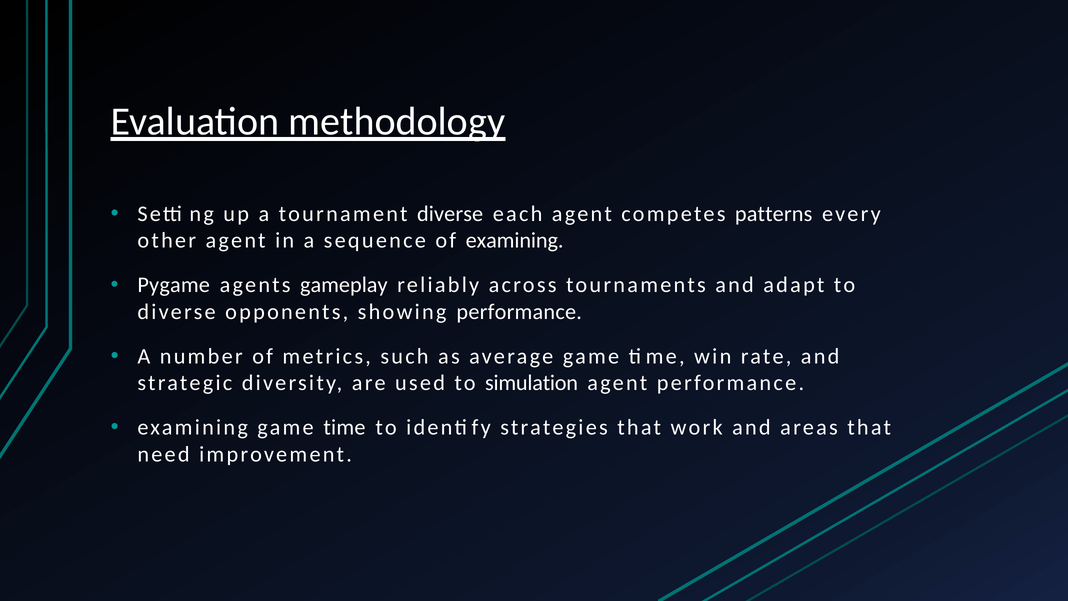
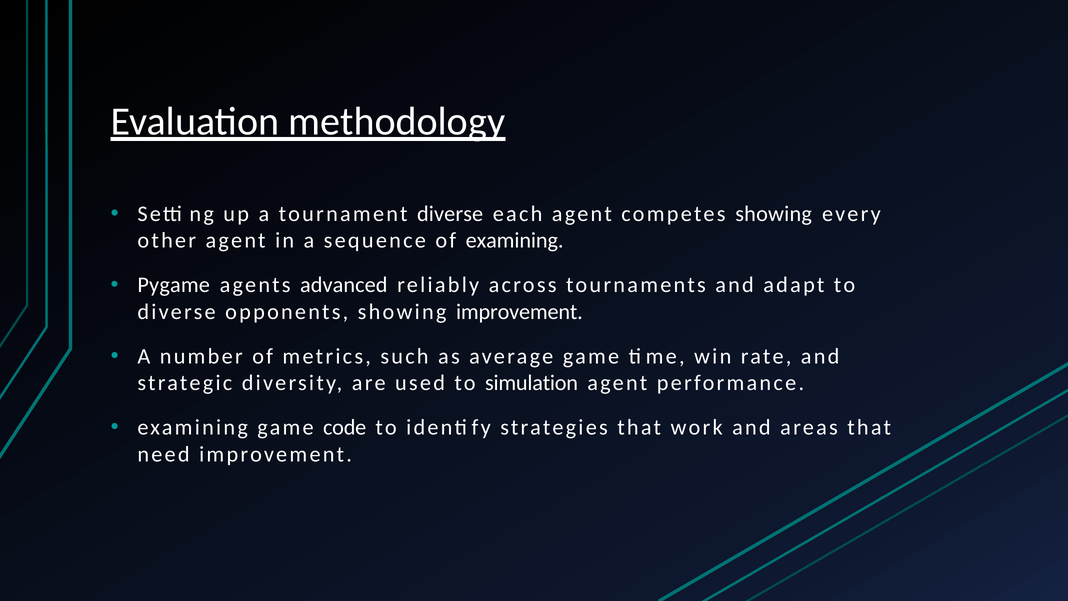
competes patterns: patterns -> showing (774, 214)
gameplay: gameplay -> advanced (344, 285)
showing performance: performance -> improvement (519, 312)
examining game time: time -> code (345, 428)
